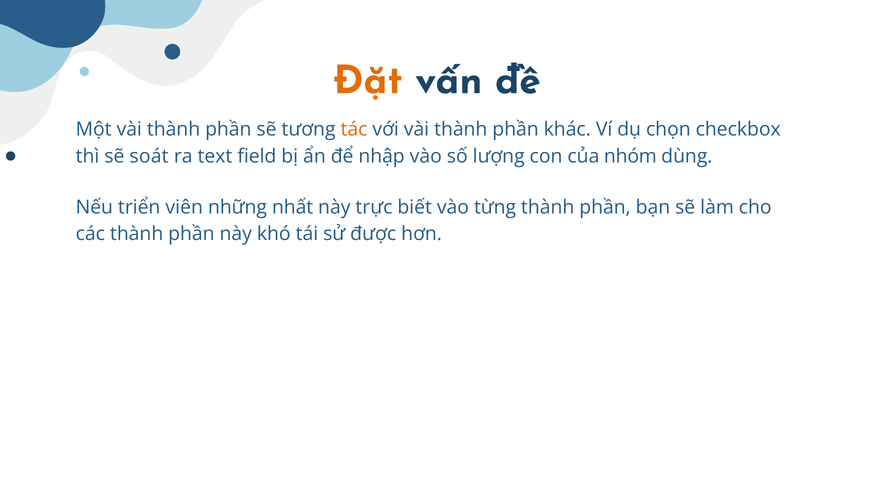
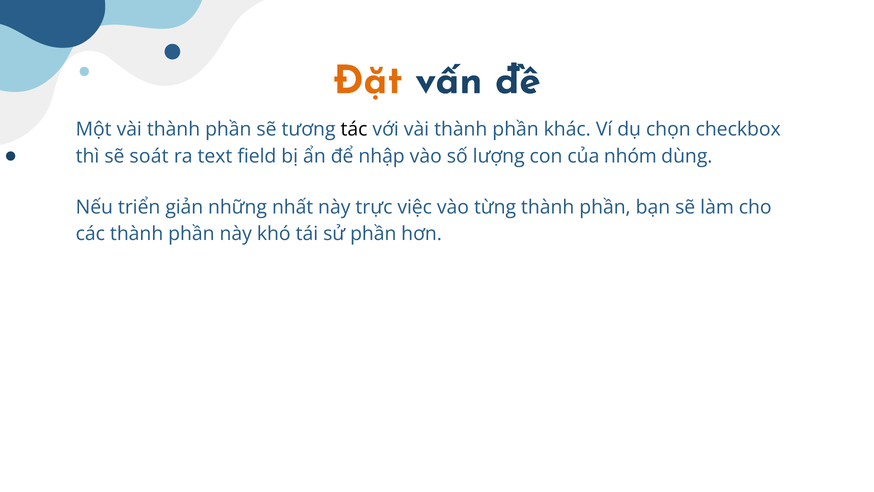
tác colour: orange -> black (354, 129)
viên: viên -> giản (184, 207)
biết: biết -> việc (415, 207)
sử được: được -> phần (373, 234)
